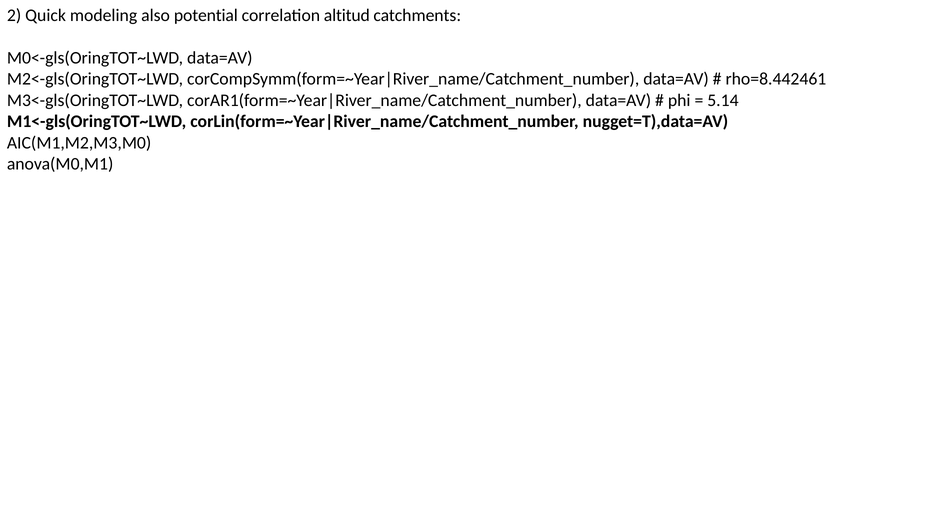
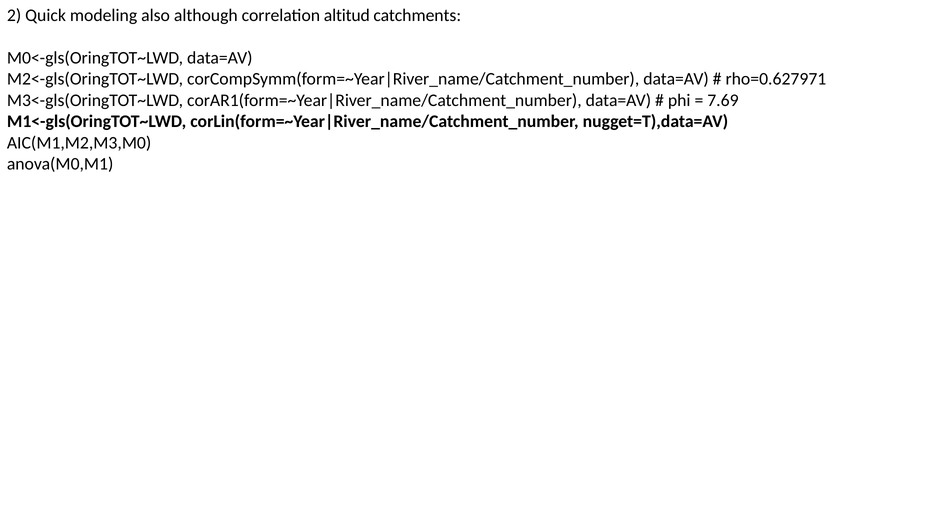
potential: potential -> although (206, 15)
rho=8.442461: rho=8.442461 -> rho=0.627971 (776, 79)
5.14: 5.14 -> 7.69 (723, 100)
